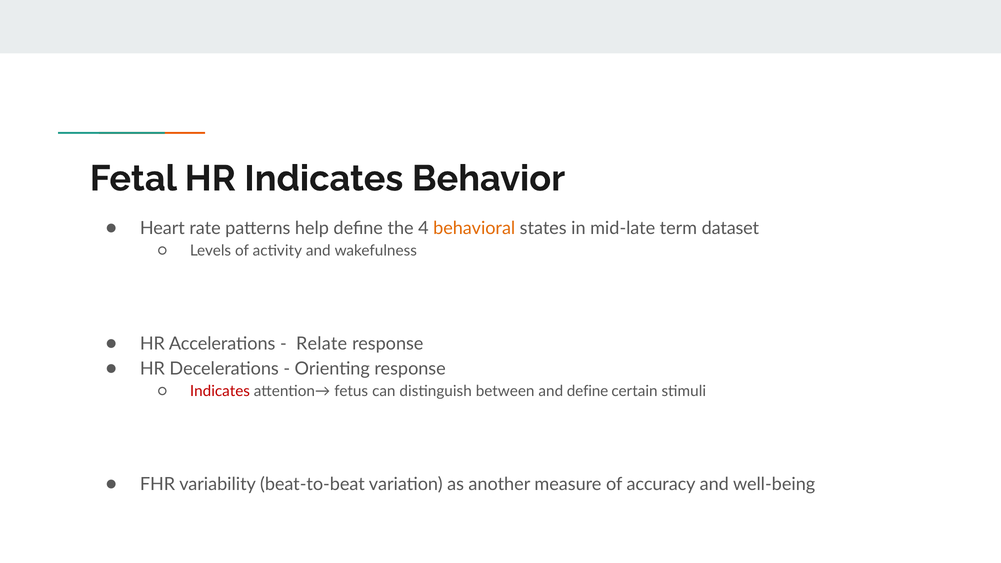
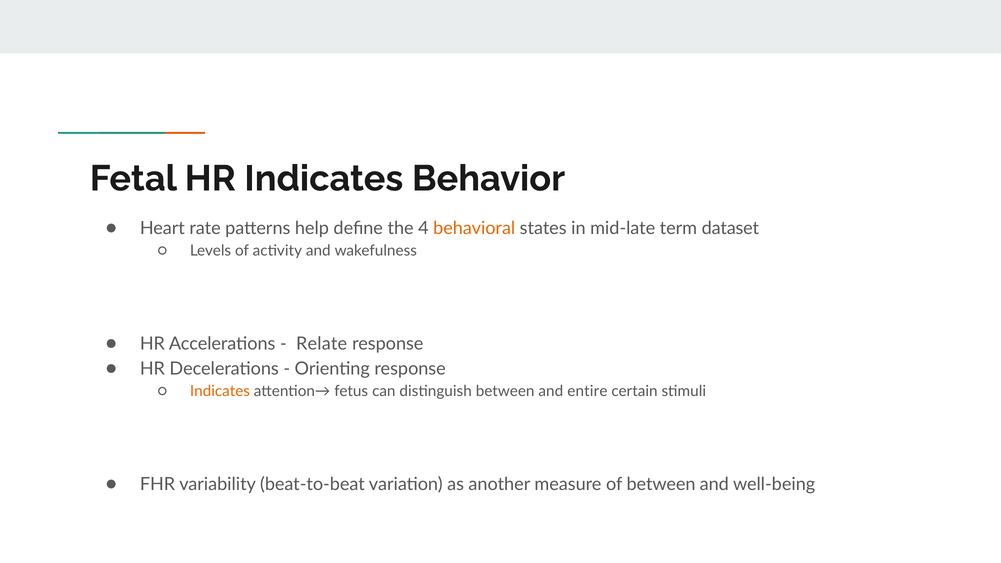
Indicates colour: red -> orange (220, 391)
and define: define -> entire (587, 391)
of accuracy: accuracy -> between (661, 484)
